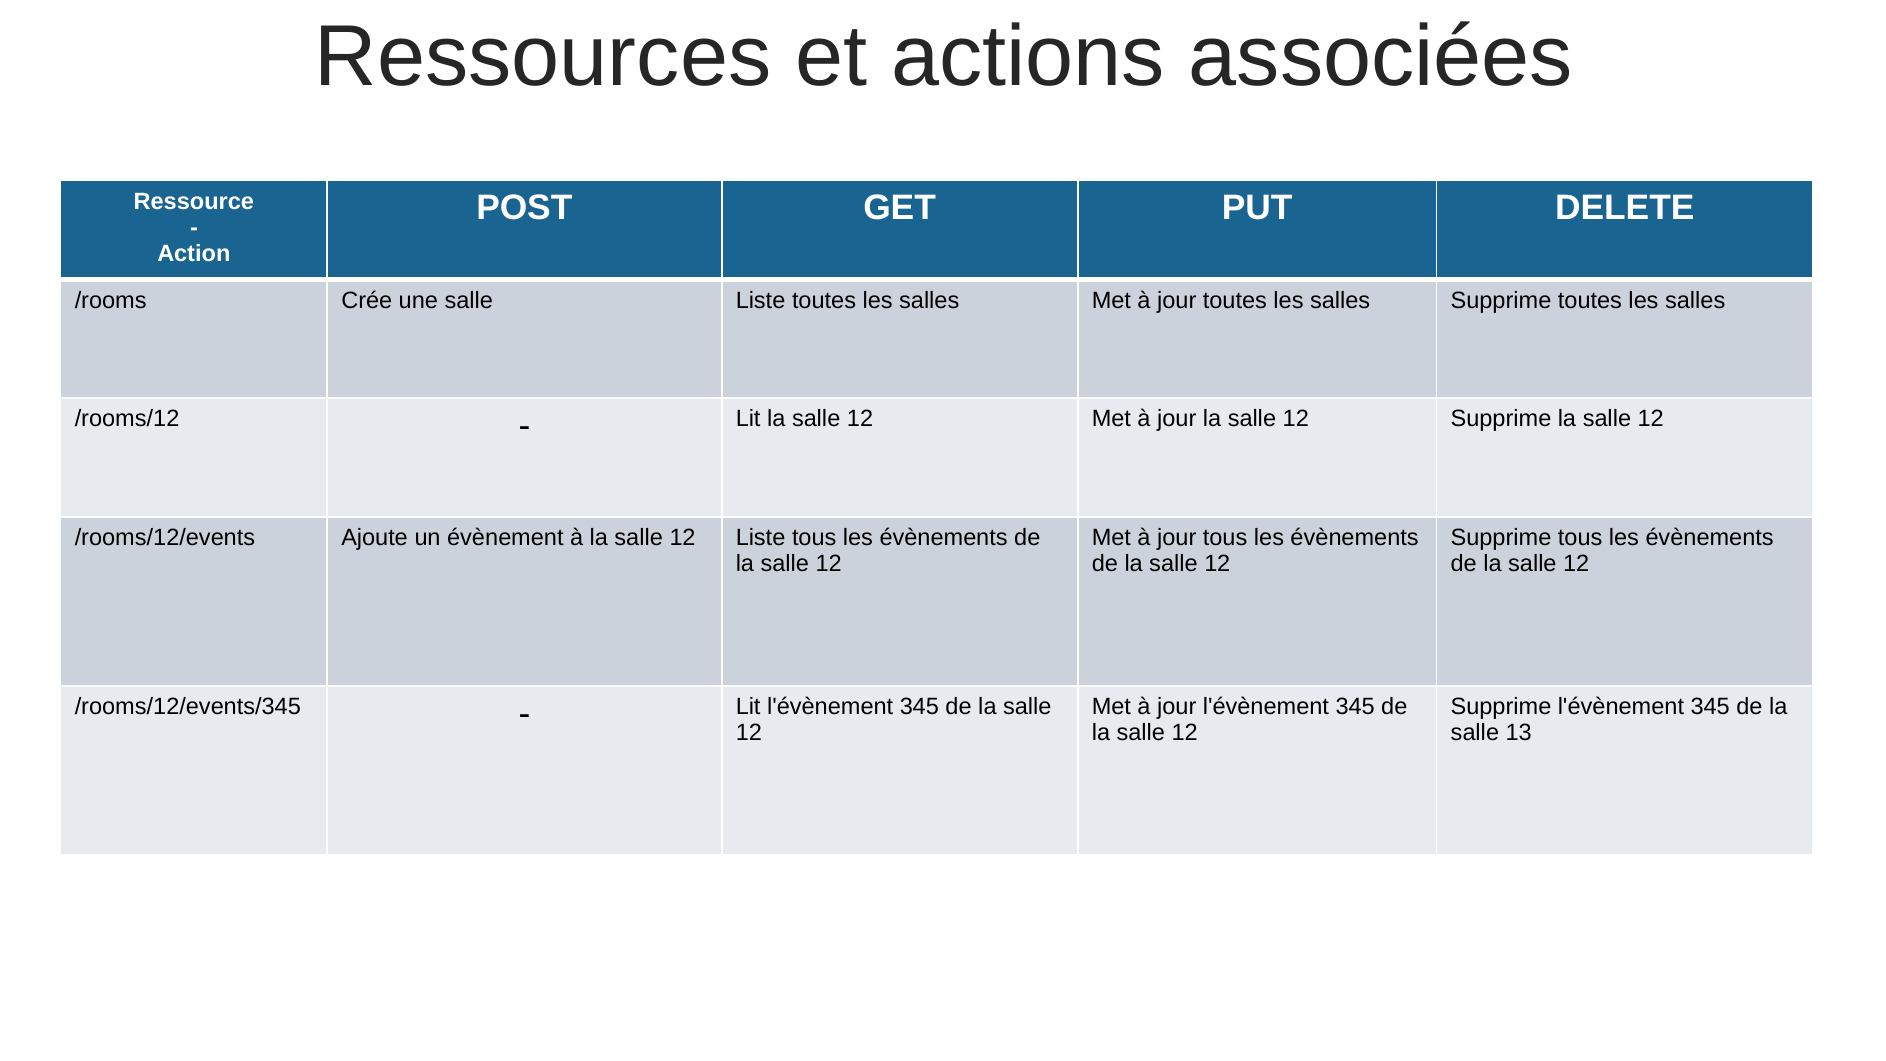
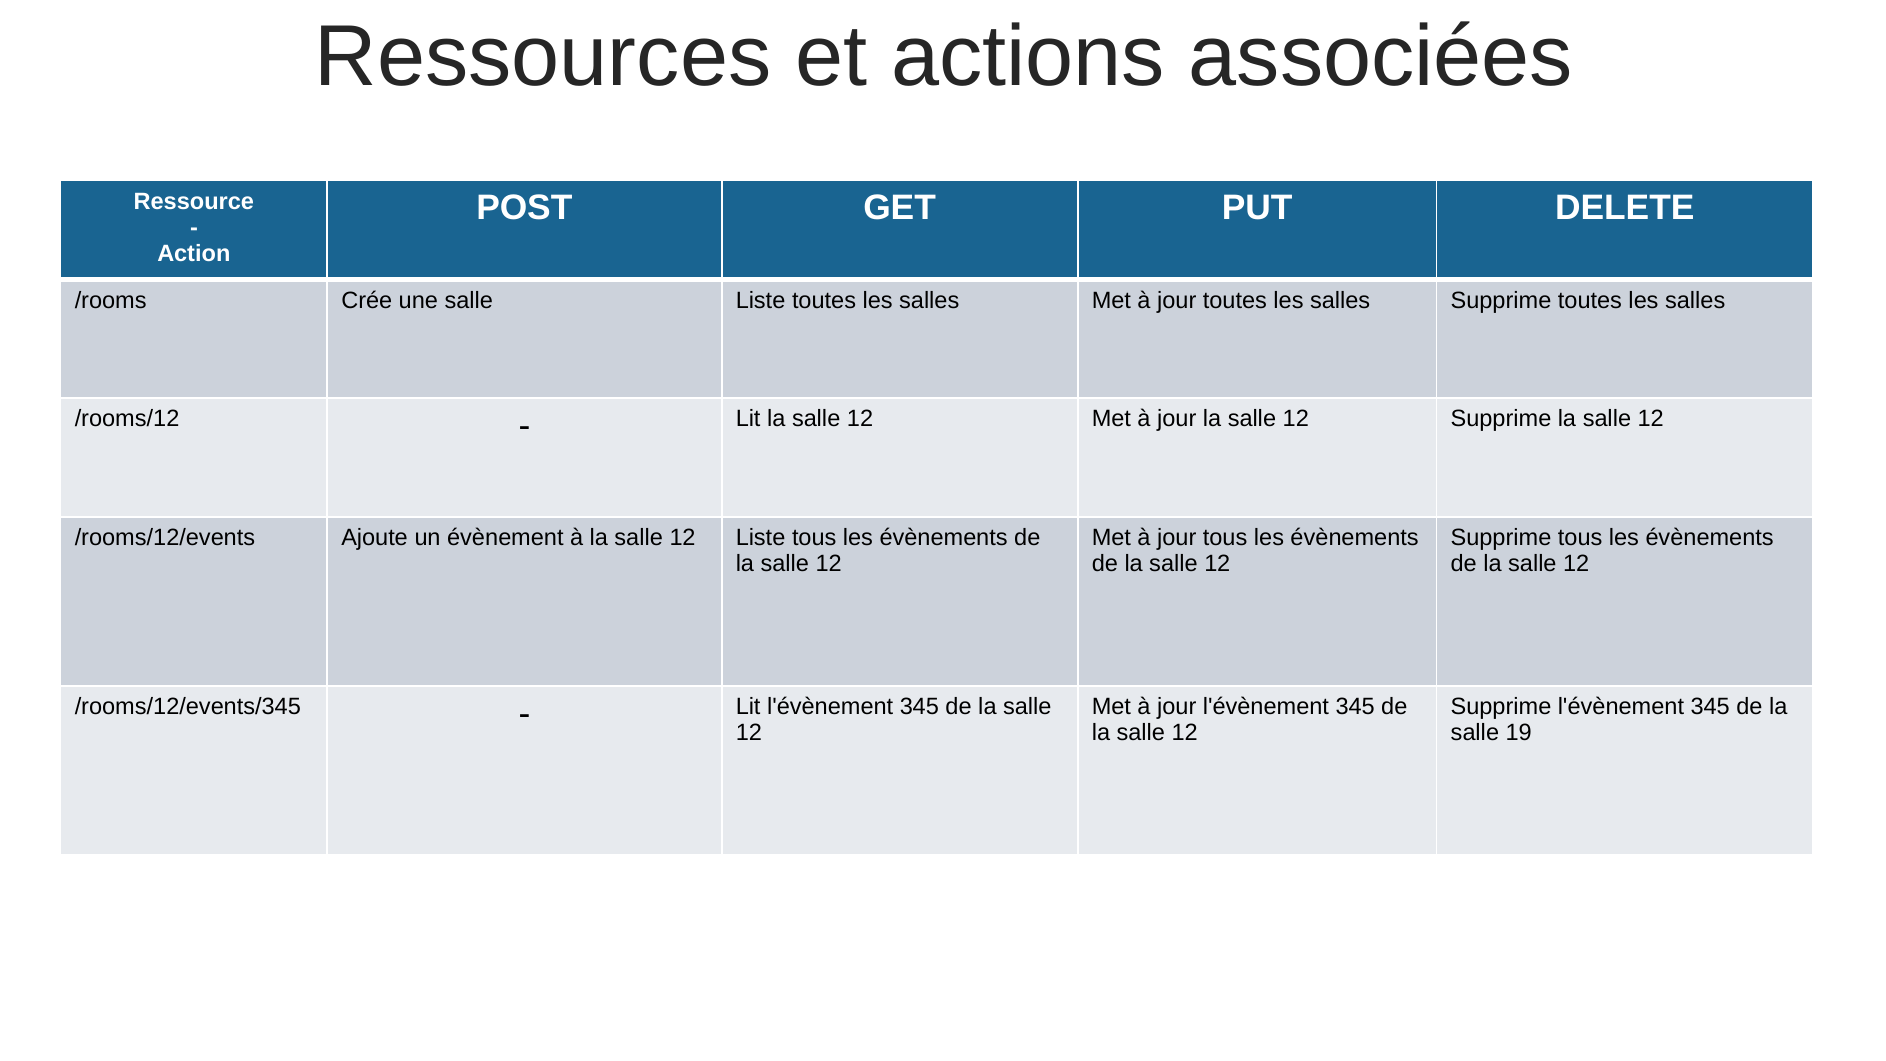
13: 13 -> 19 (1519, 733)
